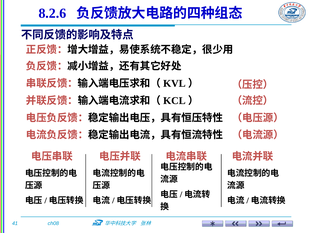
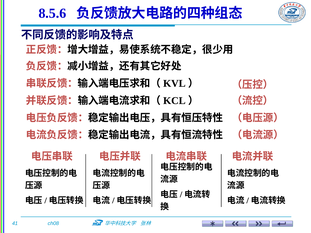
8.2.6: 8.2.6 -> 8.5.6 (52, 13)
